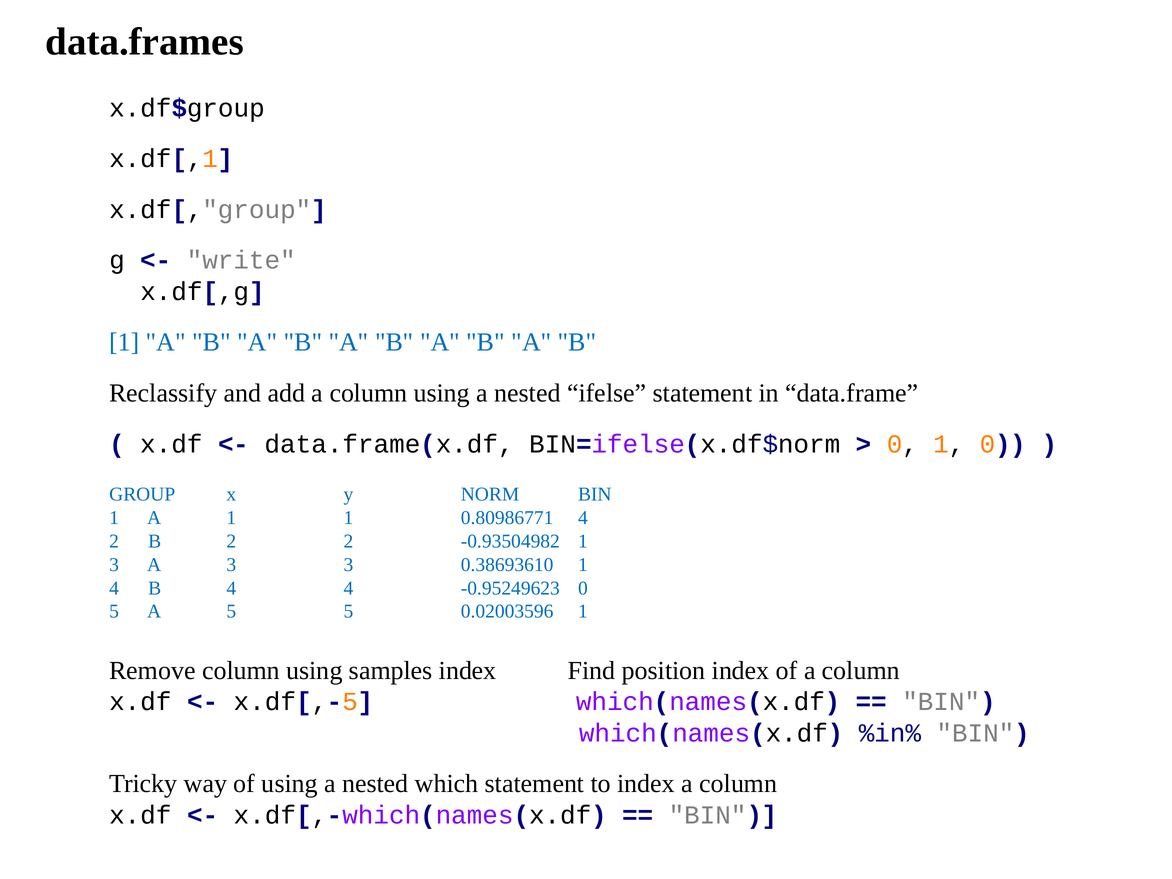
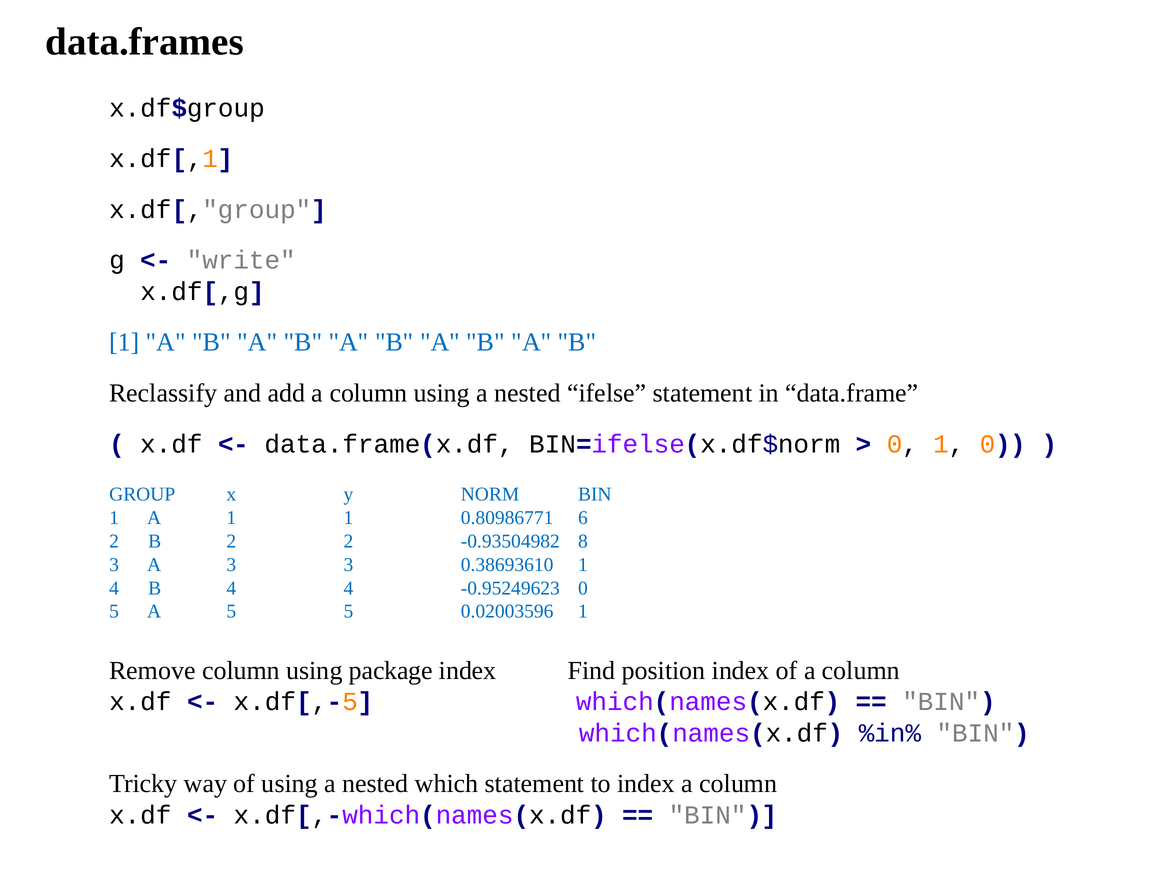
0.80986771 4: 4 -> 6 (583, 518)
-0.93504982 1: 1 -> 8 (583, 541)
samples: samples -> package (391, 671)
